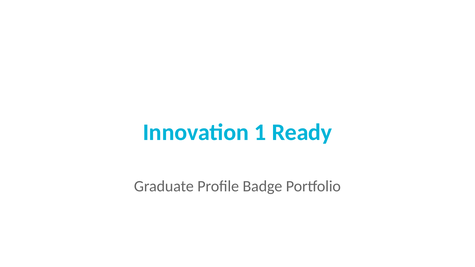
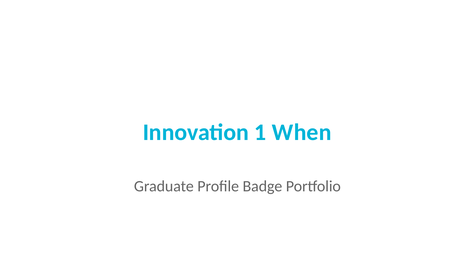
Ready: Ready -> When (302, 132)
